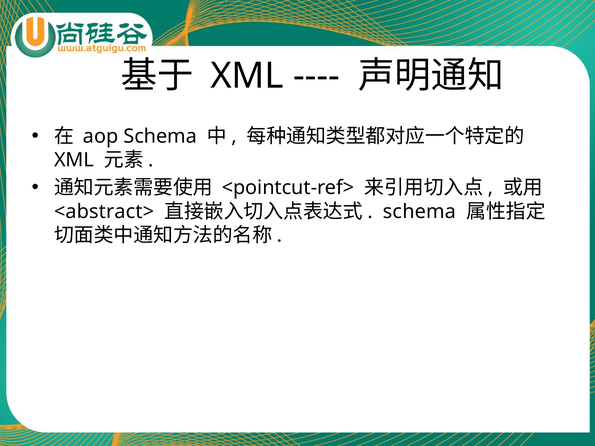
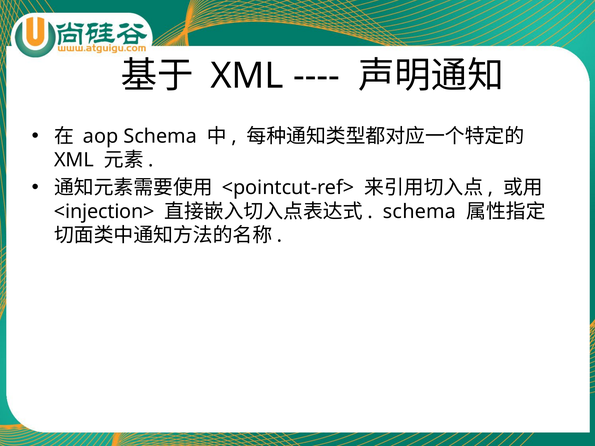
<abstract>: <abstract> -> <injection> (104, 212)
